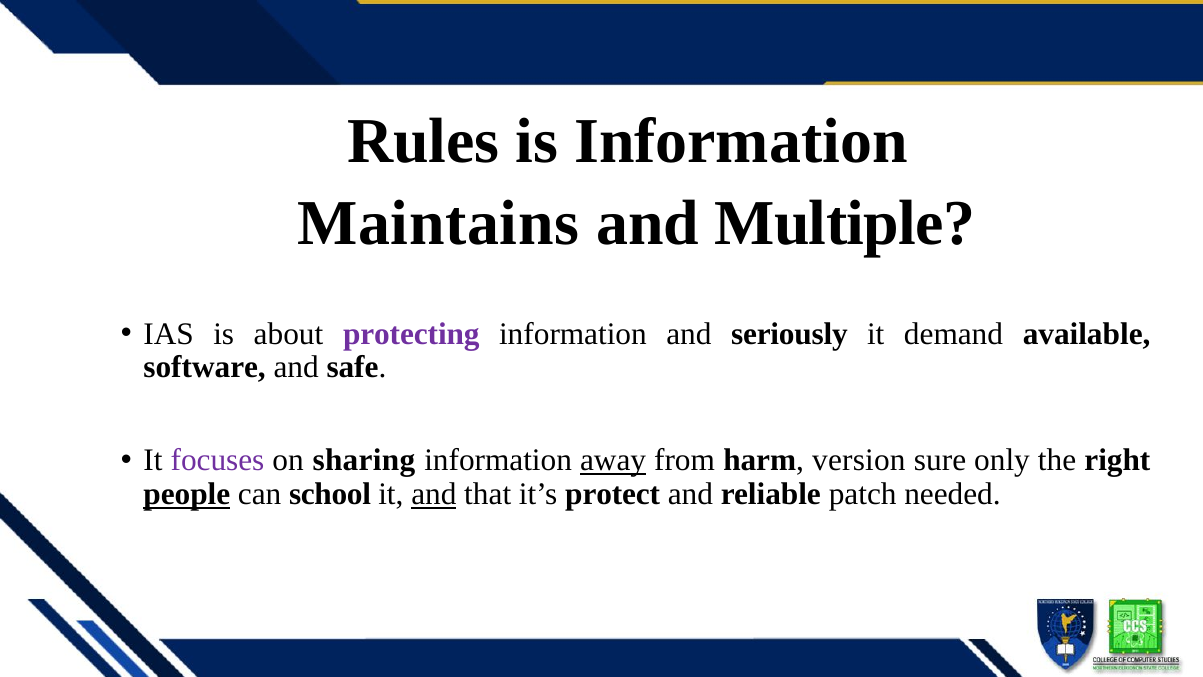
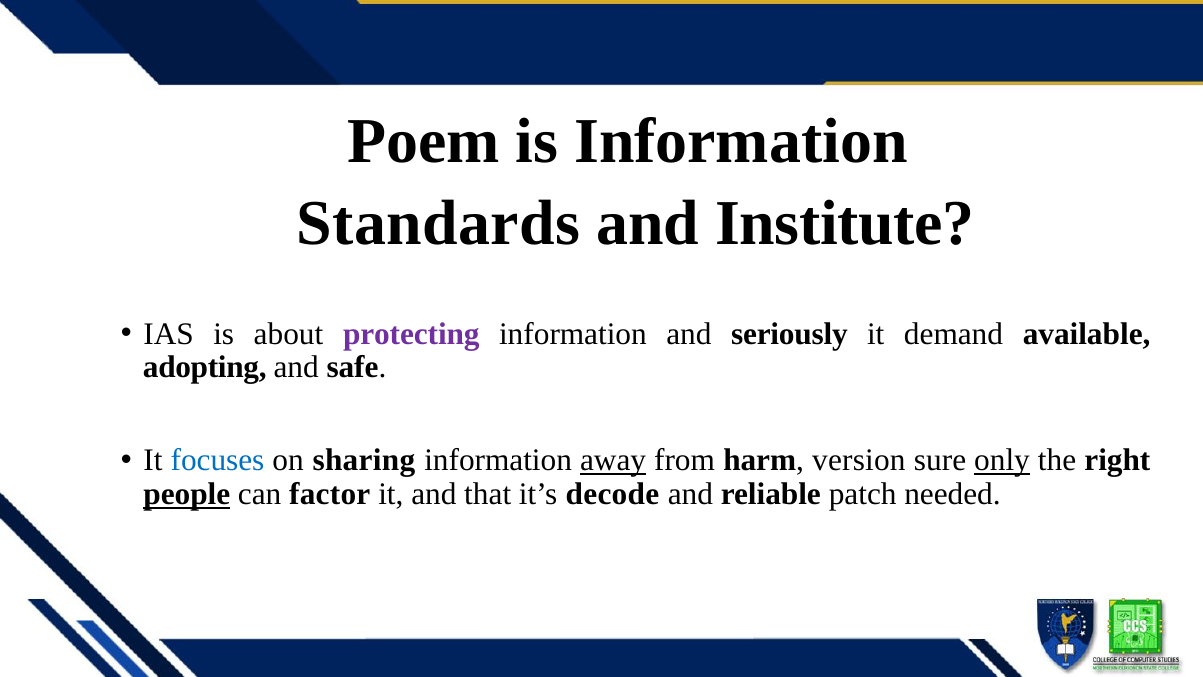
Rules: Rules -> Poem (423, 142)
Maintains: Maintains -> Standards (438, 223)
Multiple: Multiple -> Institute (845, 223)
software: software -> adopting (205, 367)
focuses colour: purple -> blue (217, 460)
only underline: none -> present (1002, 460)
school: school -> factor (330, 494)
and underline: present -> none (434, 494)
protect: protect -> decode (612, 494)
